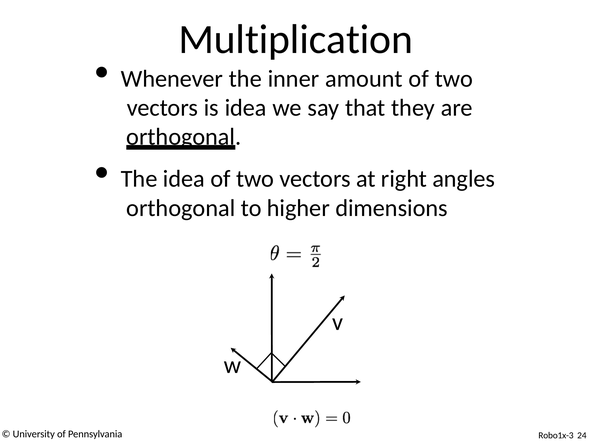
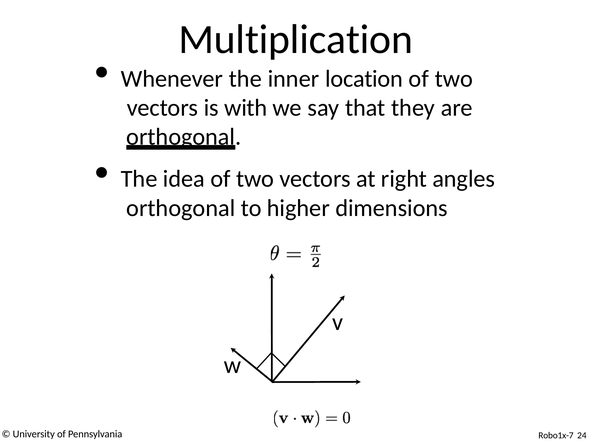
amount: amount -> location (364, 79)
is idea: idea -> with (246, 108)
Robo1x-3: Robo1x-3 -> Robo1x-7 (556, 436)
